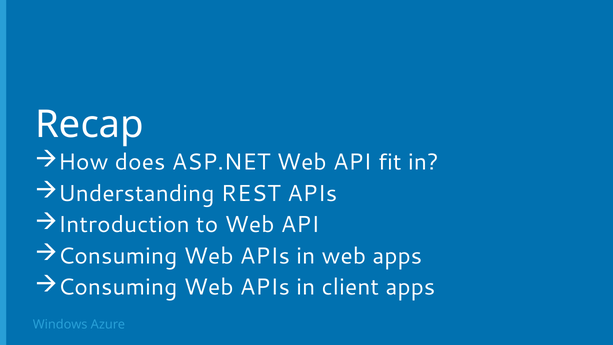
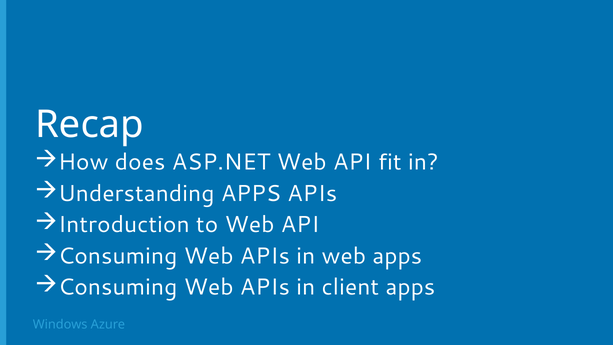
Understanding REST: REST -> APPS (251, 194)
